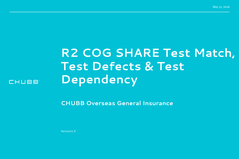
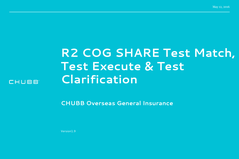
Defects: Defects -> Execute (116, 66)
Dependency: Dependency -> Clarification (99, 79)
